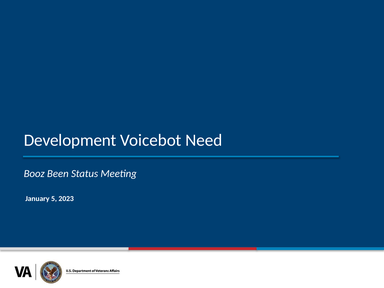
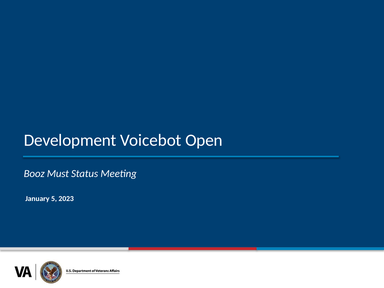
Need: Need -> Open (204, 140)
Been: Been -> Must (58, 174)
